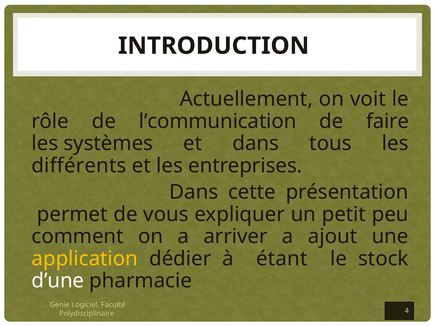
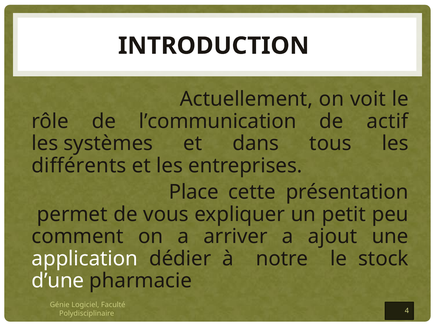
faire: faire -> actif (387, 121)
Dans: Dans -> Place (194, 192)
application colour: yellow -> white (85, 259)
étant: étant -> notre (282, 259)
